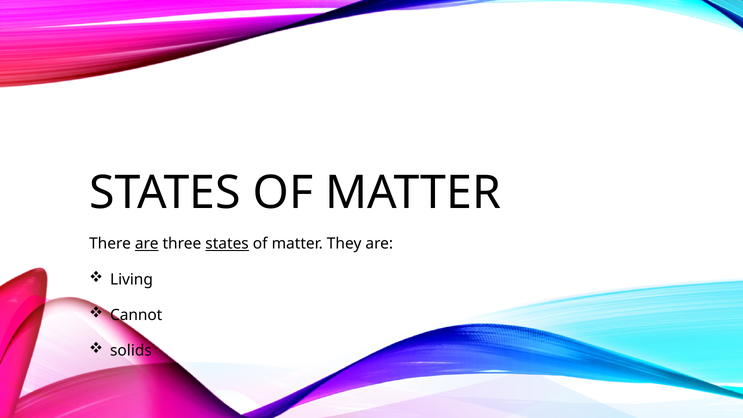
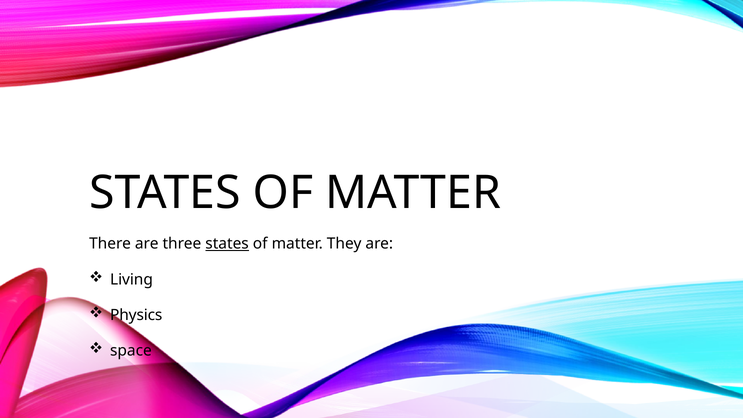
are underline: present -> none (147, 244)
Cannot: Cannot -> Physics (136, 315)
solids: solids -> space (131, 351)
